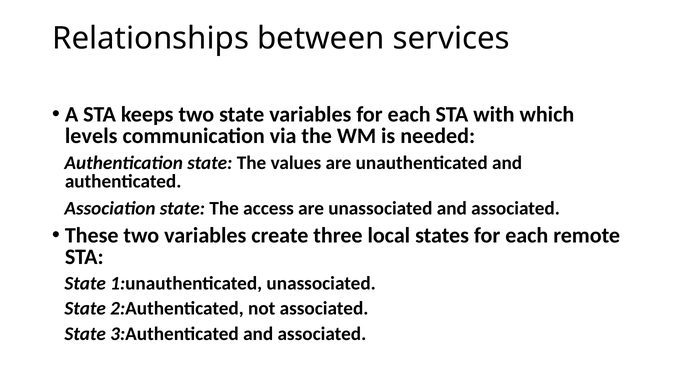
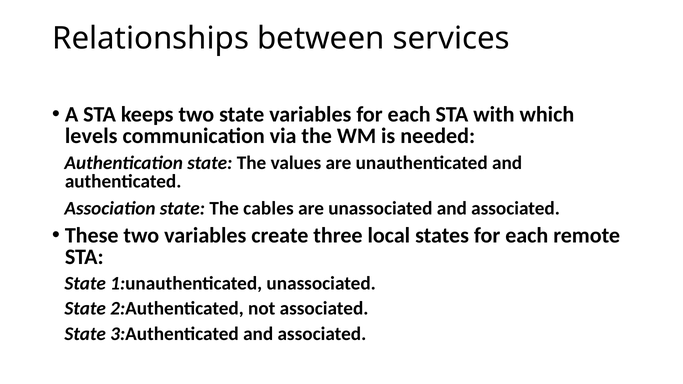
access: access -> cables (268, 209)
